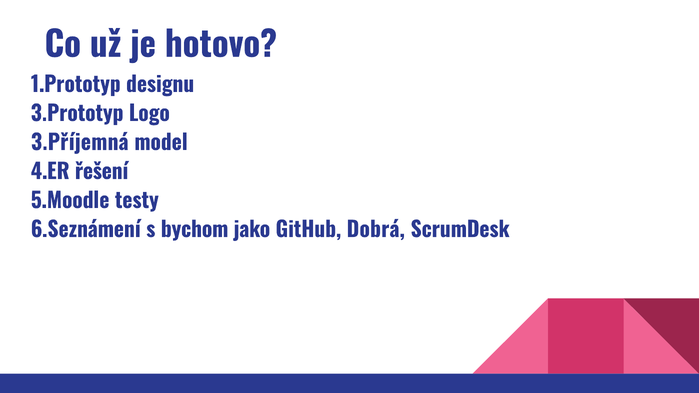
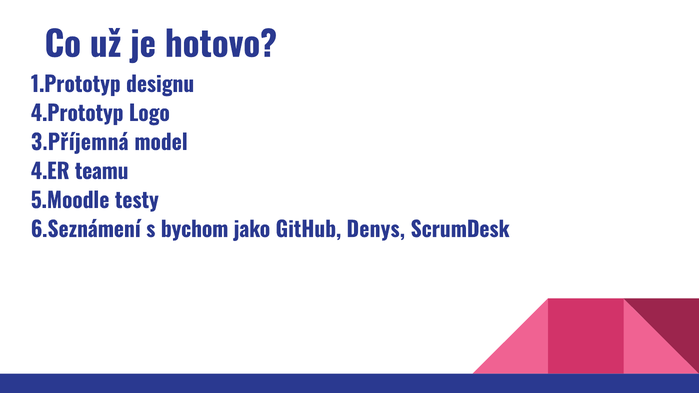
3.Prototyp: 3.Prototyp -> 4.Prototyp (77, 114)
řešení: řešení -> teamu (102, 172)
Dobrá: Dobrá -> Denys (376, 230)
